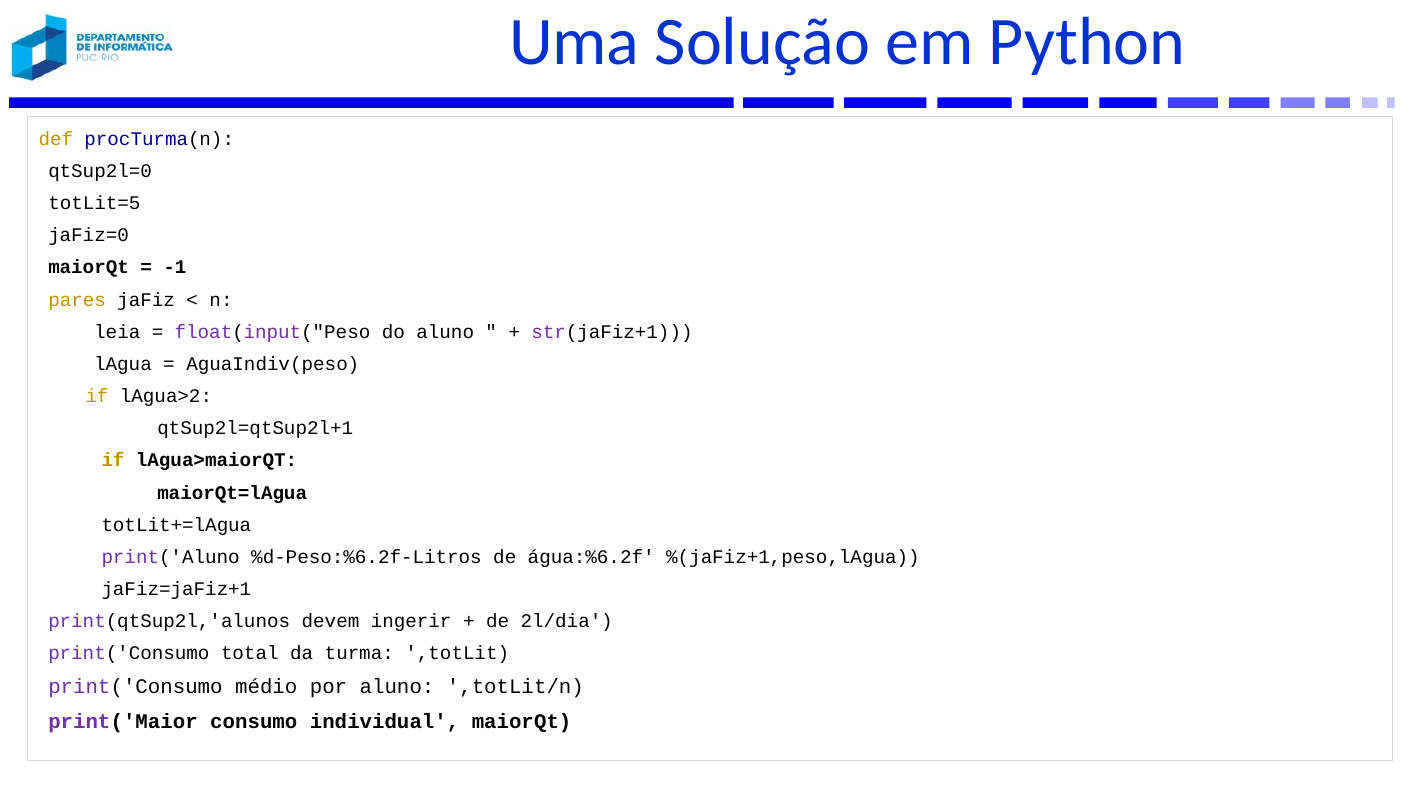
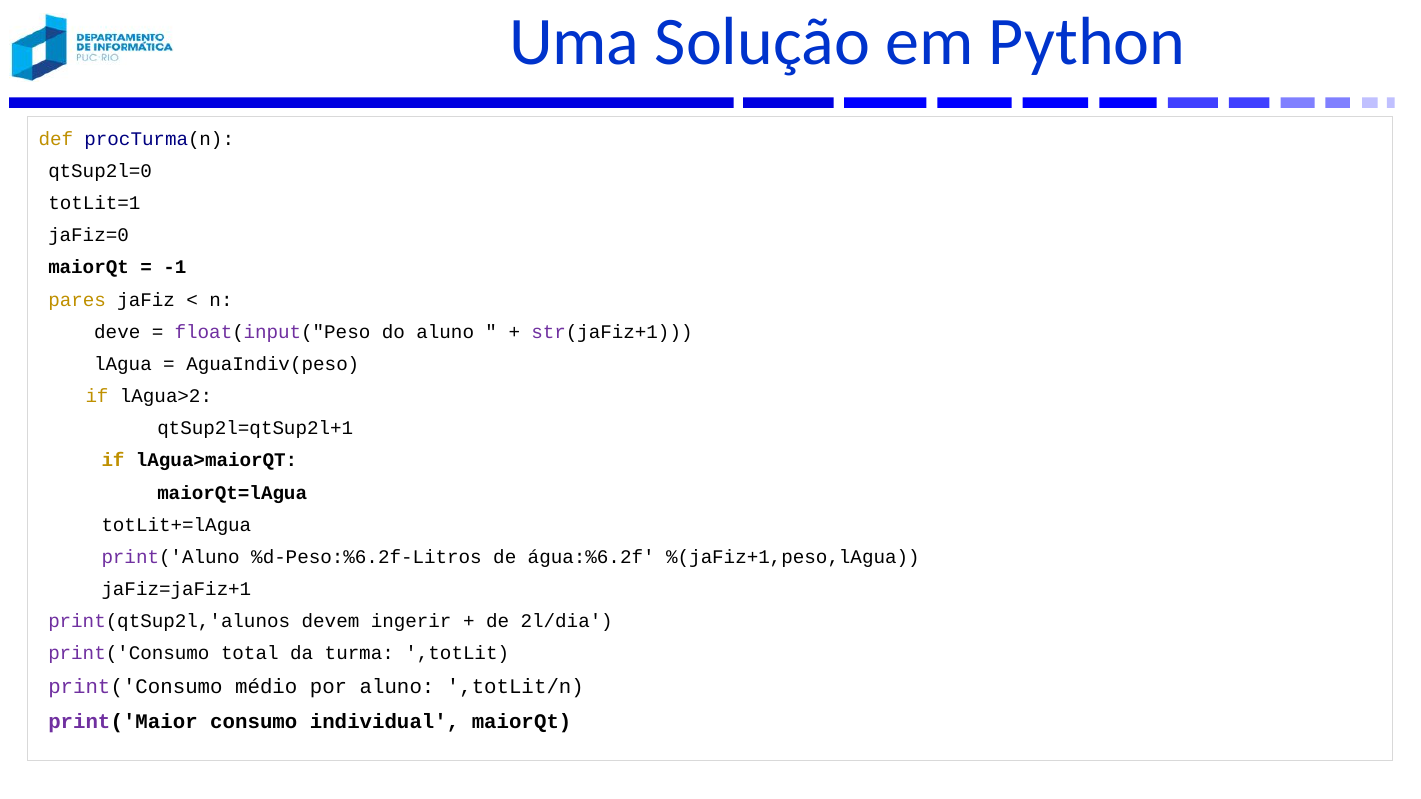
totLit=5: totLit=5 -> totLit=1 (94, 203)
leia: leia -> deve (117, 332)
